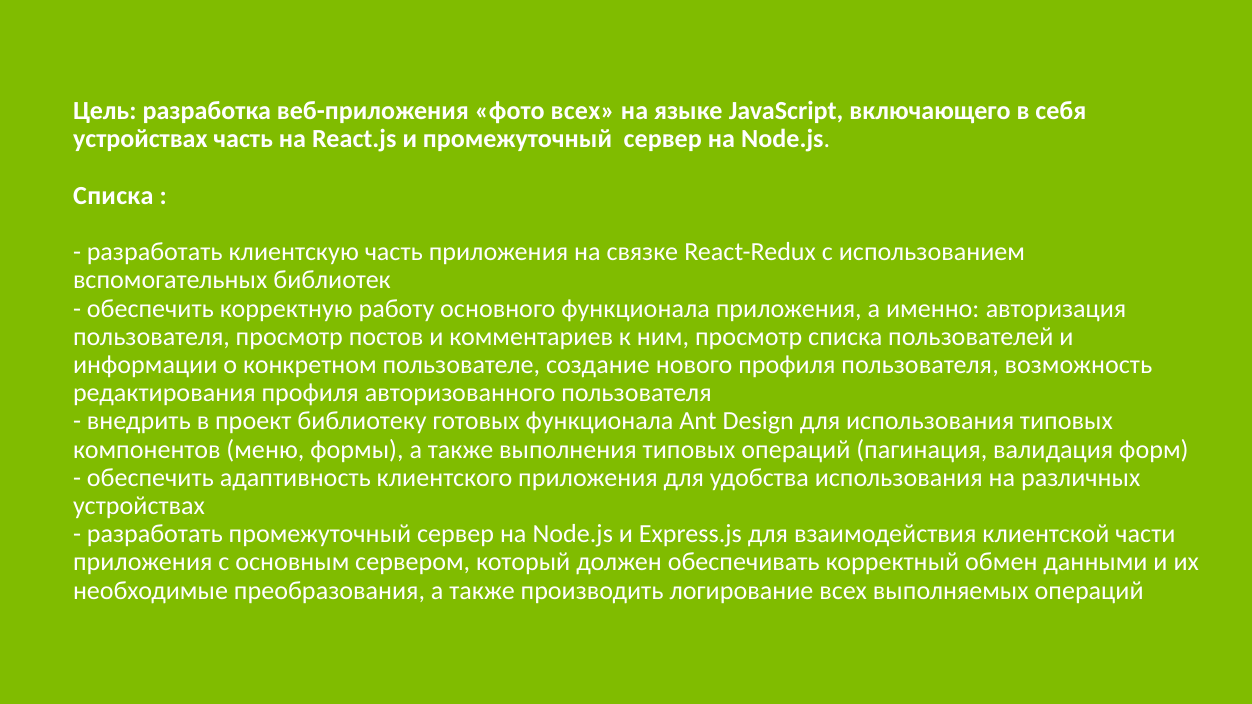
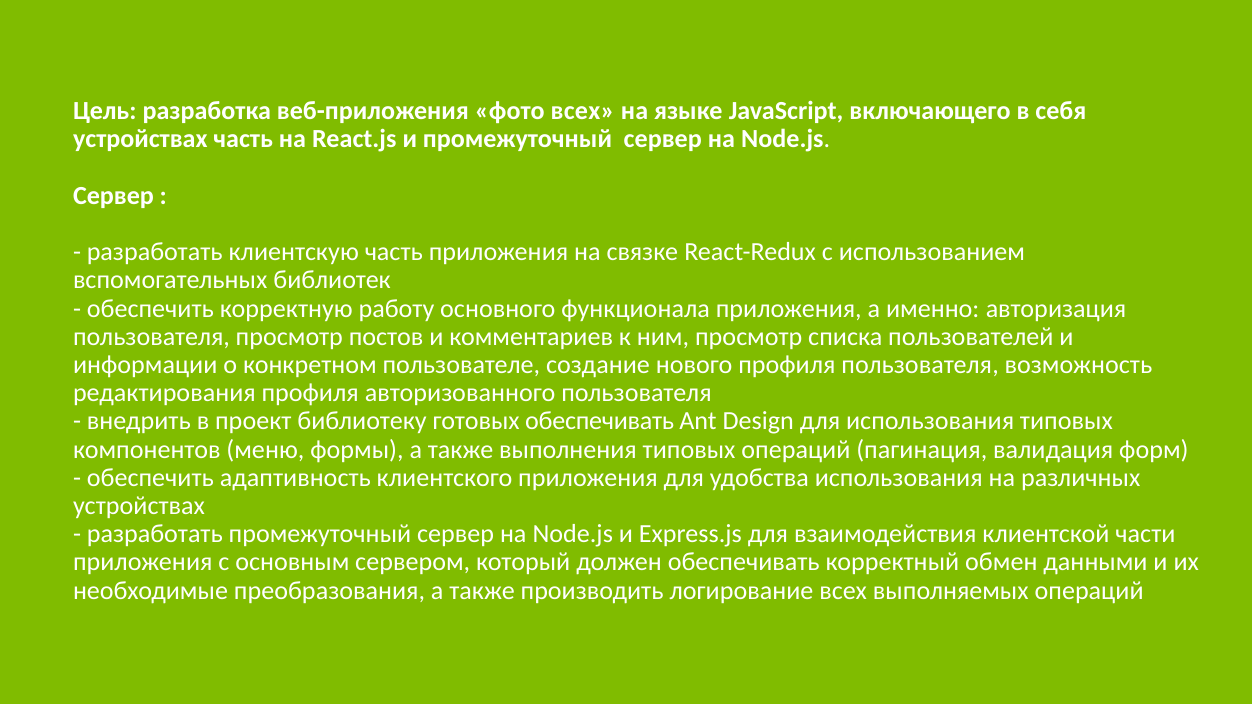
Списка: Списка -> Сервер (113, 196)
готовых функционала: функционала -> обеспечивать (600, 421)
